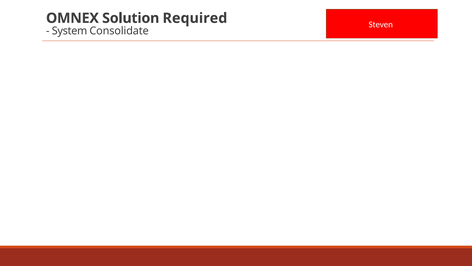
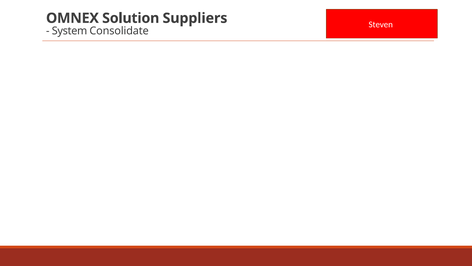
Required: Required -> Suppliers (195, 18)
